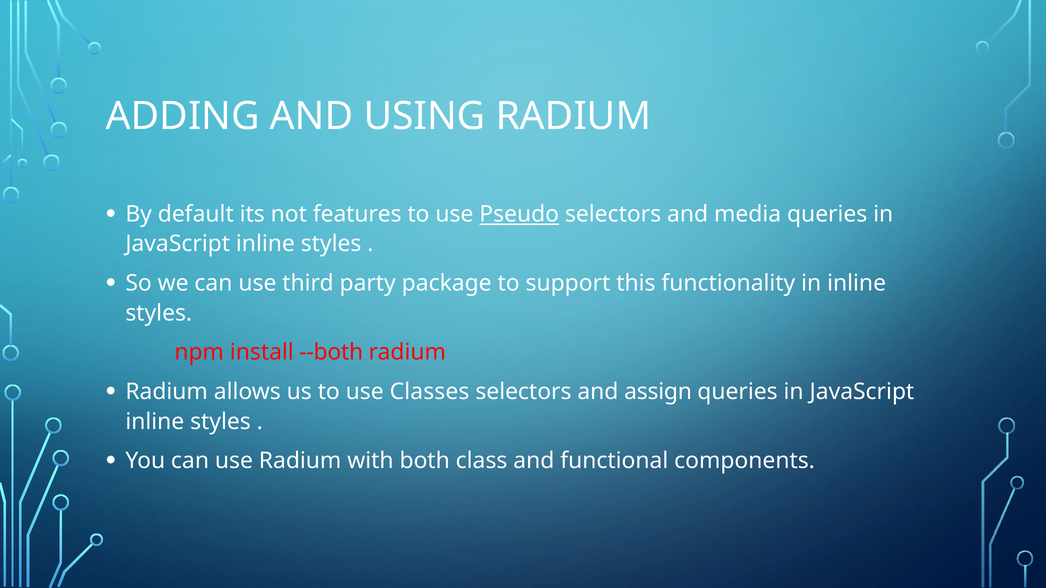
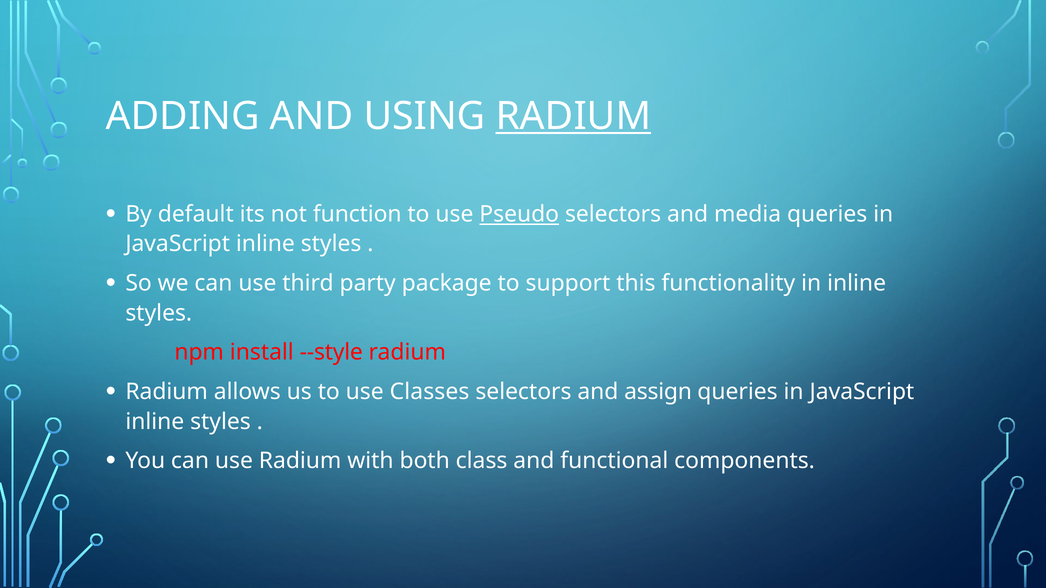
RADIUM underline: none -> present (573, 116)
features: features -> function (357, 214)
--both: --both -> --style (331, 353)
